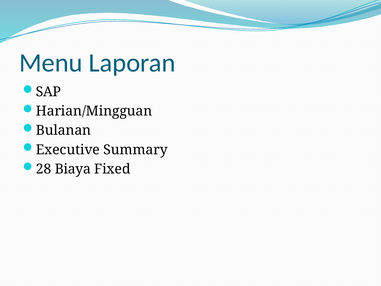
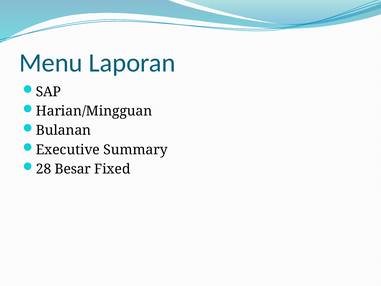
Biaya: Biaya -> Besar (73, 169)
